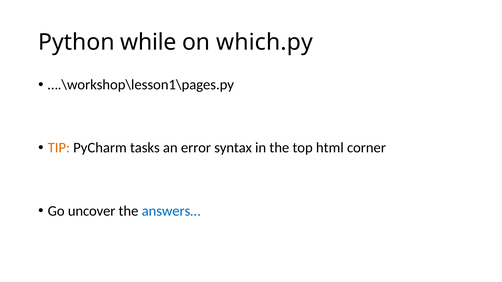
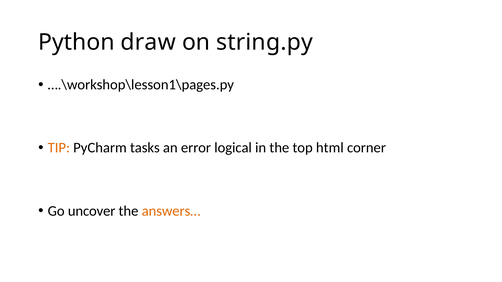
while: while -> draw (148, 42)
which.py: which.py -> string.py (264, 42)
syntax: syntax -> logical (233, 148)
answers… colour: blue -> orange (171, 211)
